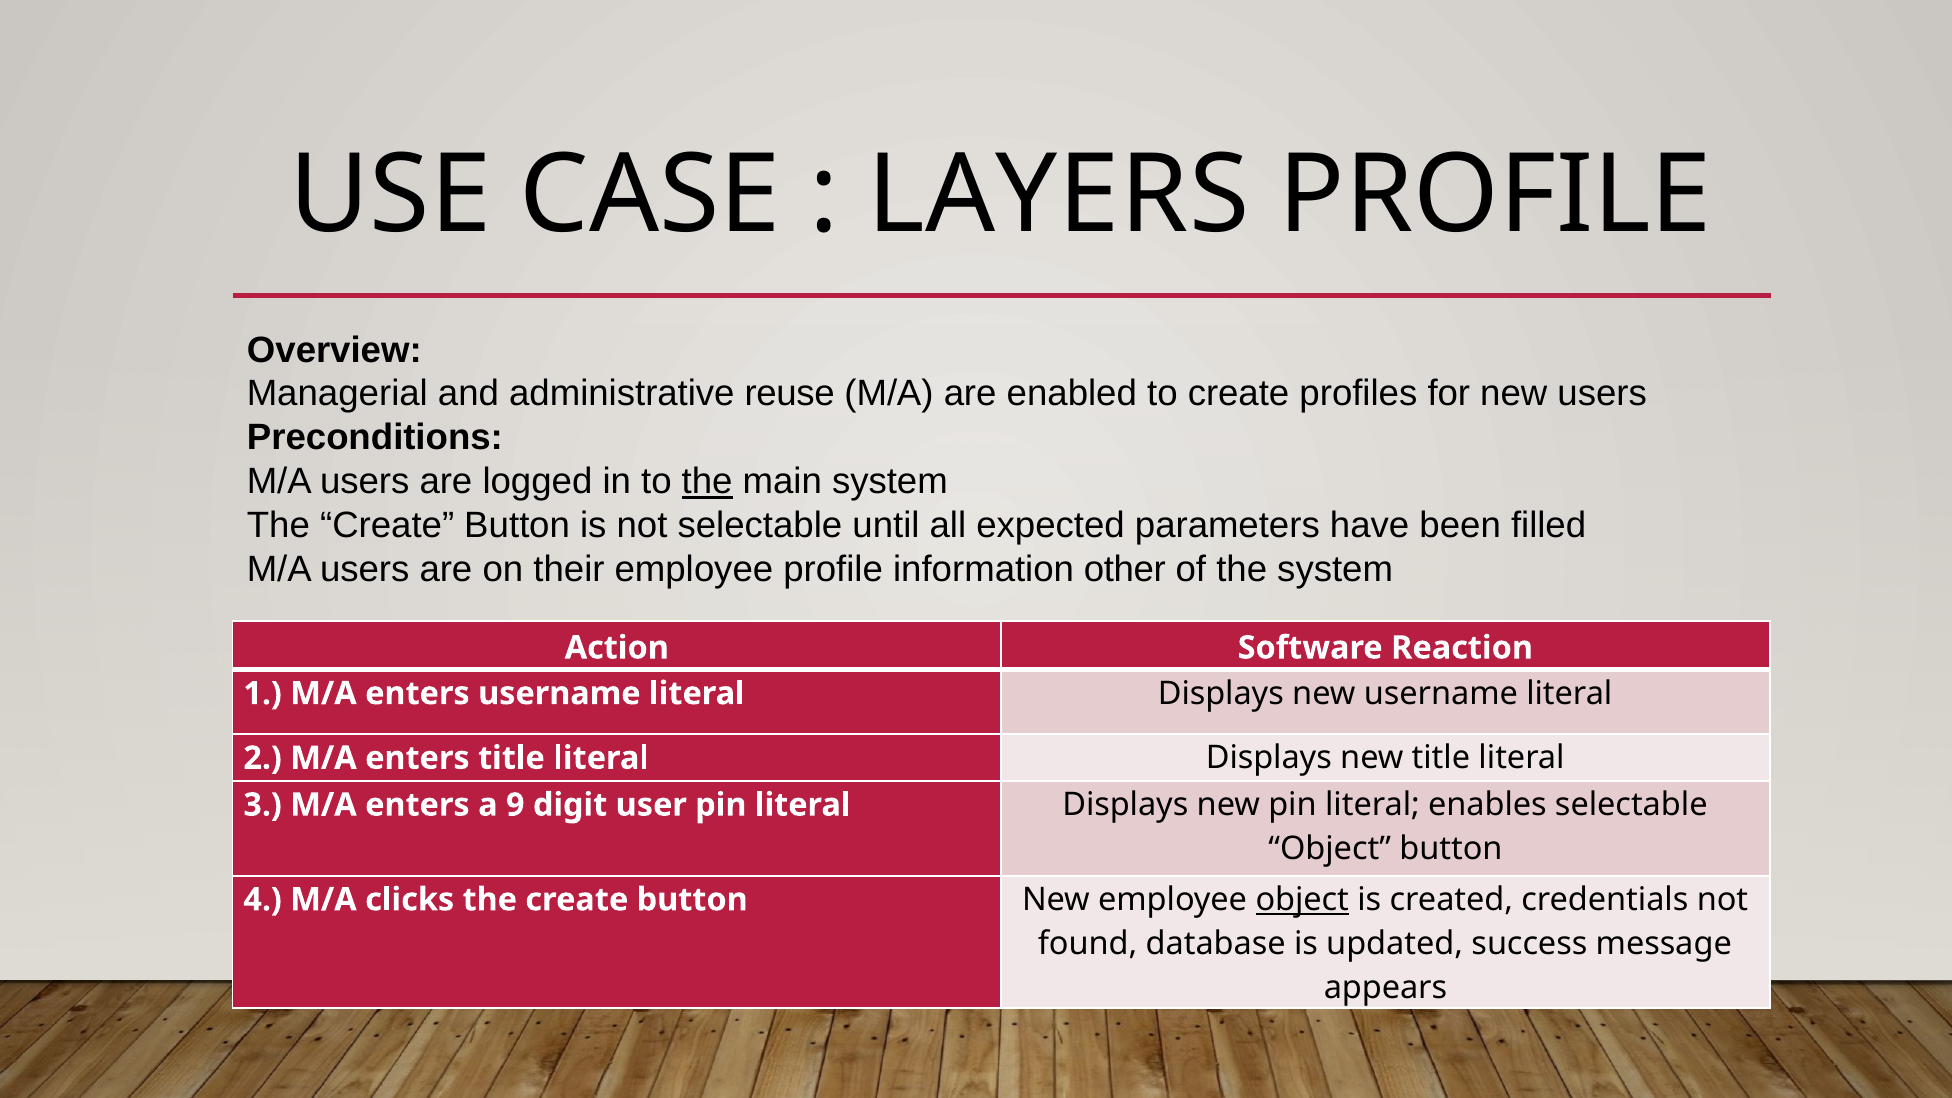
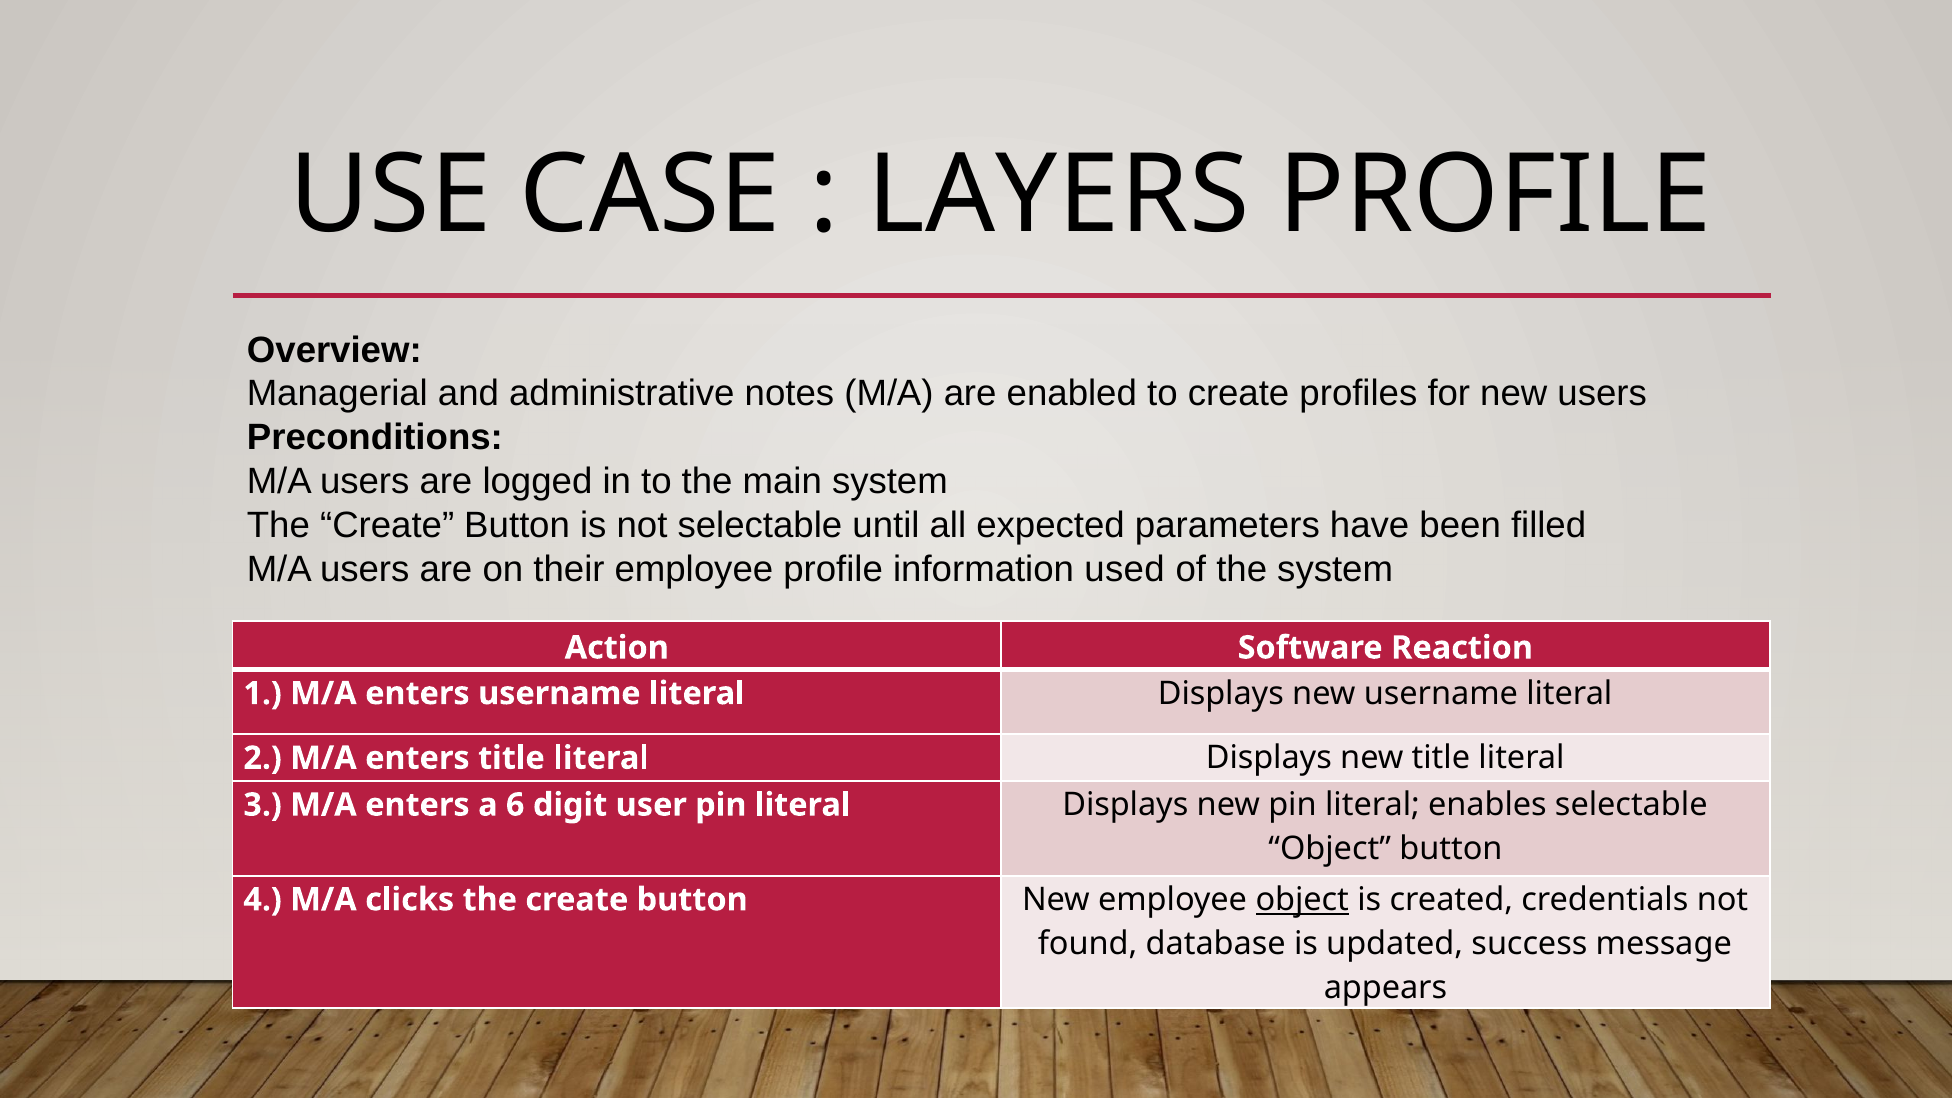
reuse: reuse -> notes (789, 394)
the underline: present -> none (707, 482)
other: other -> used (1125, 570)
9: 9 -> 6 (515, 805)
